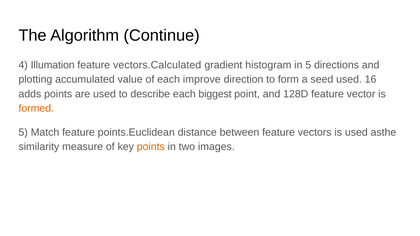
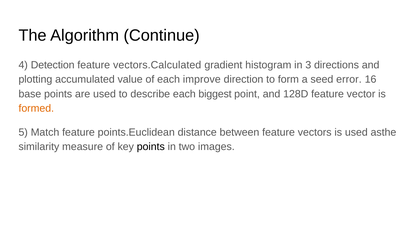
Illumation: Illumation -> Detection (53, 65)
in 5: 5 -> 3 (308, 65)
seed used: used -> error (349, 80)
adds: adds -> base (30, 94)
points colour: orange -> black (151, 147)
